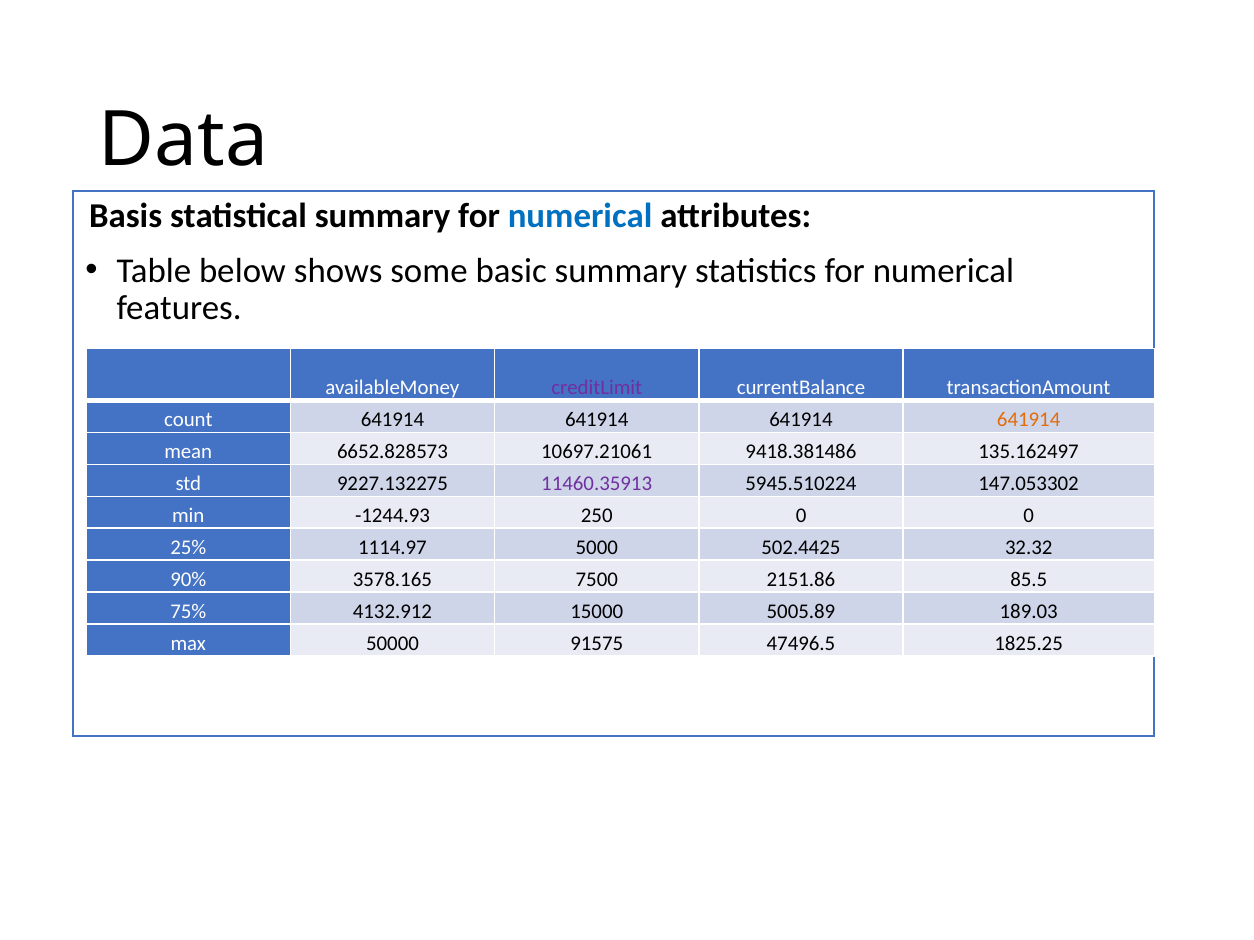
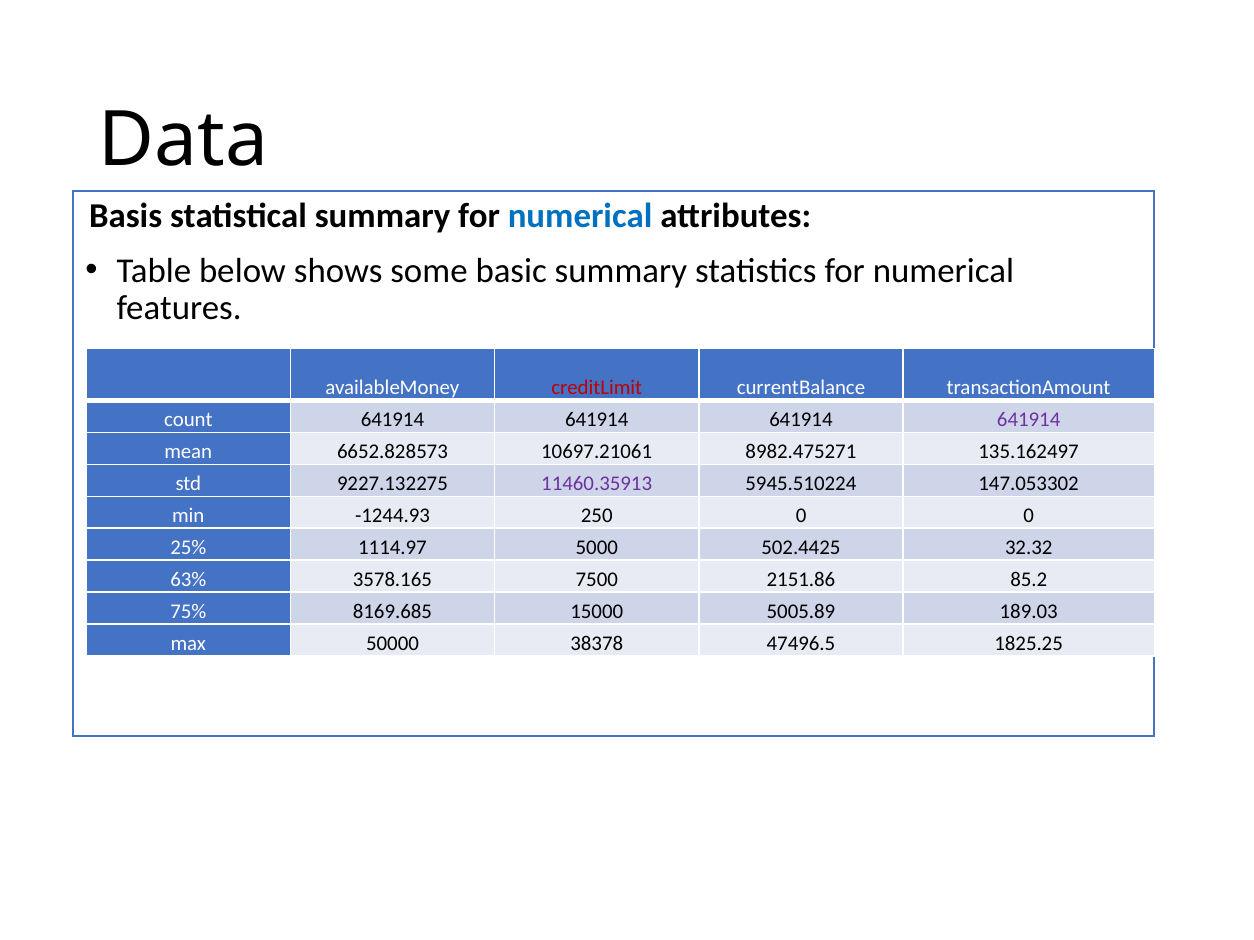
creditLimit colour: purple -> red (597, 388)
641914 colour: orange -> purple (1029, 420)
9418.381486: 9418.381486 -> 8982.475271 (801, 452)
90%: 90% -> 63% (188, 580)
85.5: 85.5 -> 85.2 (1029, 580)
4132.912: 4132.912 -> 8169.685 (392, 612)
91575: 91575 -> 38378 (597, 644)
